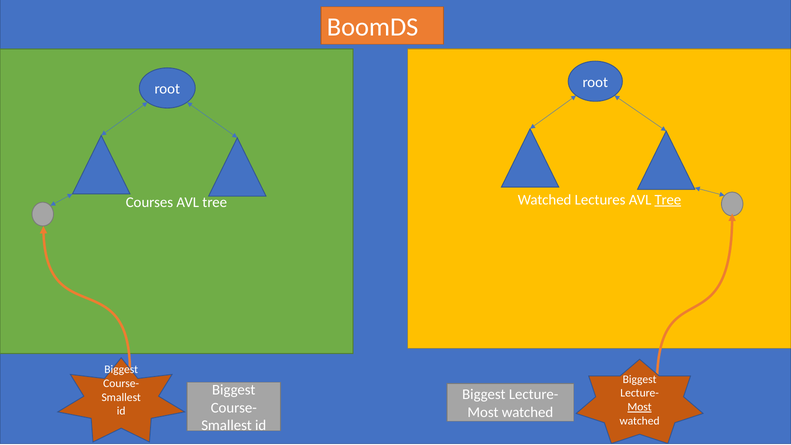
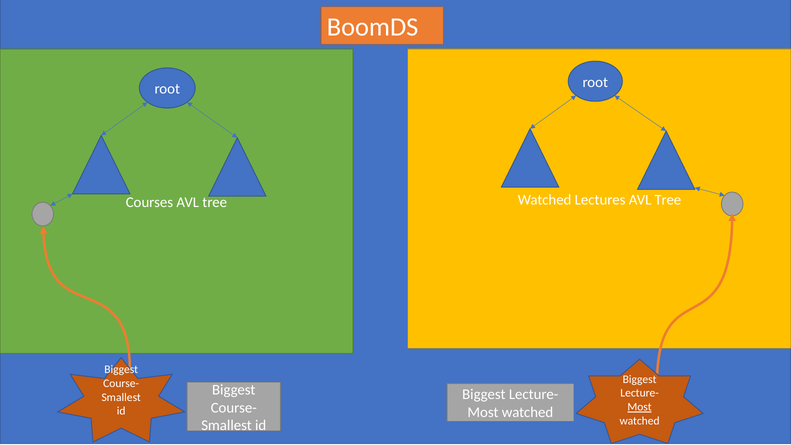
Tree underline: present -> none (668, 200)
